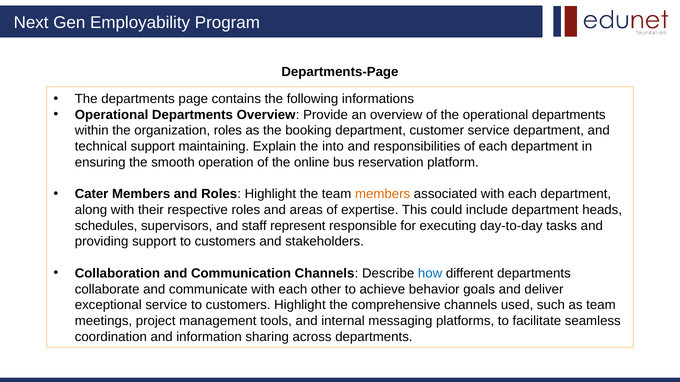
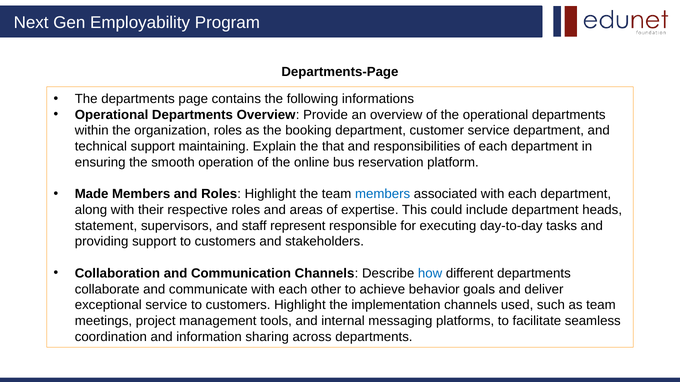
into: into -> that (333, 147)
Cater: Cater -> Made (92, 194)
members colour: orange -> blue (383, 194)
schedules: schedules -> statement (106, 226)
comprehensive: comprehensive -> implementation (396, 305)
